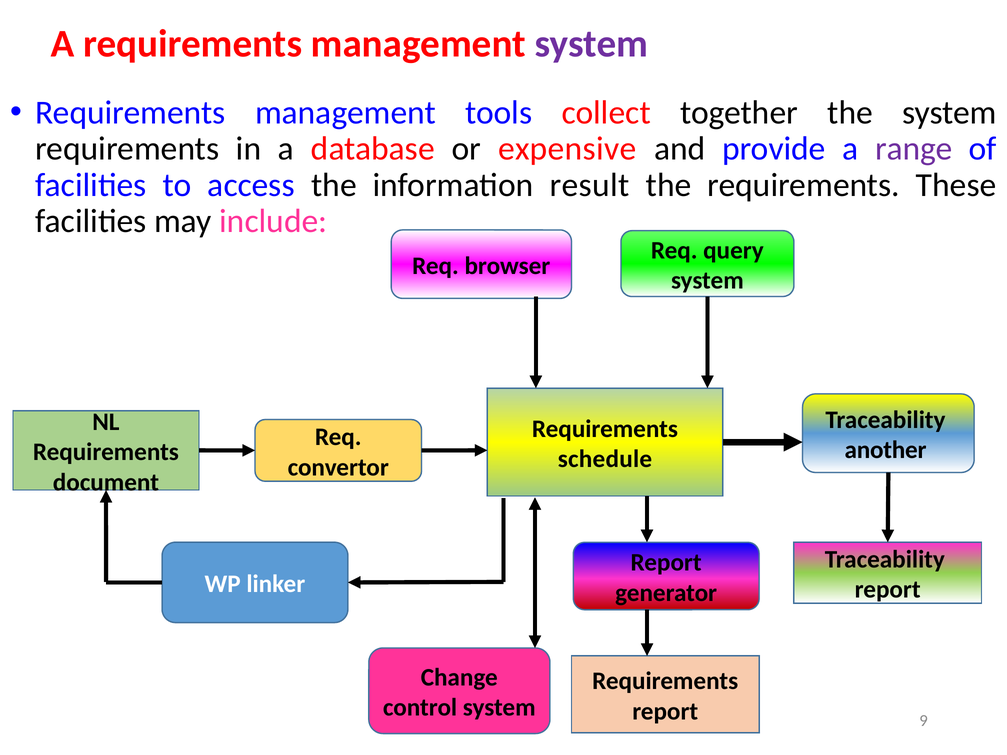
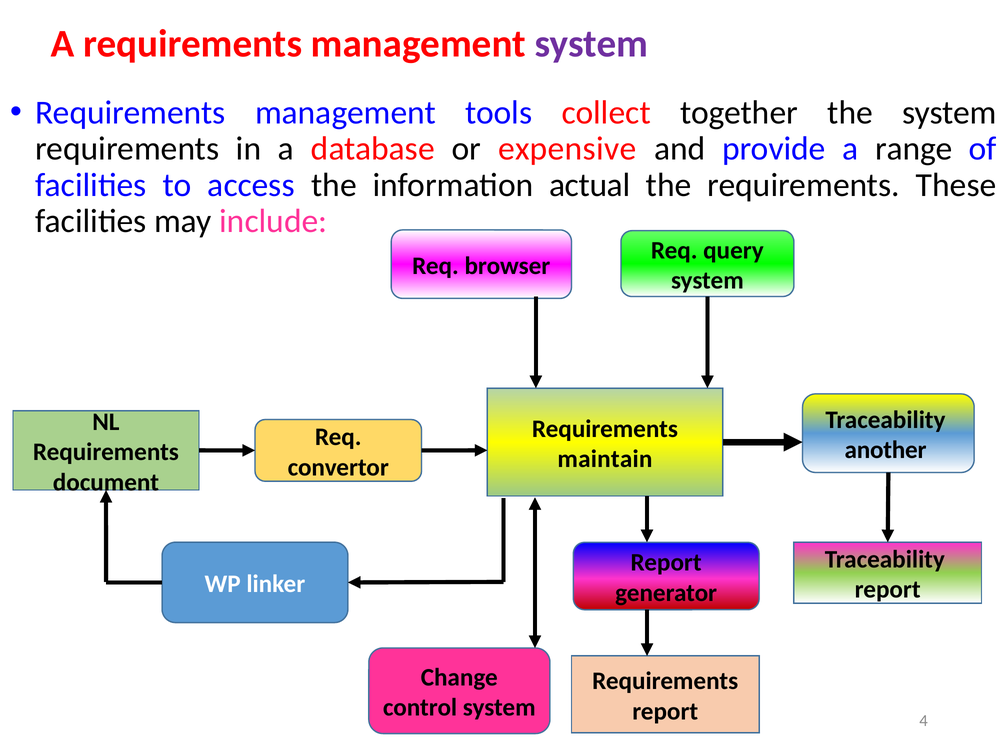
range colour: purple -> black (914, 149)
result: result -> actual (590, 185)
schedule: schedule -> maintain (605, 459)
9: 9 -> 4 (924, 721)
